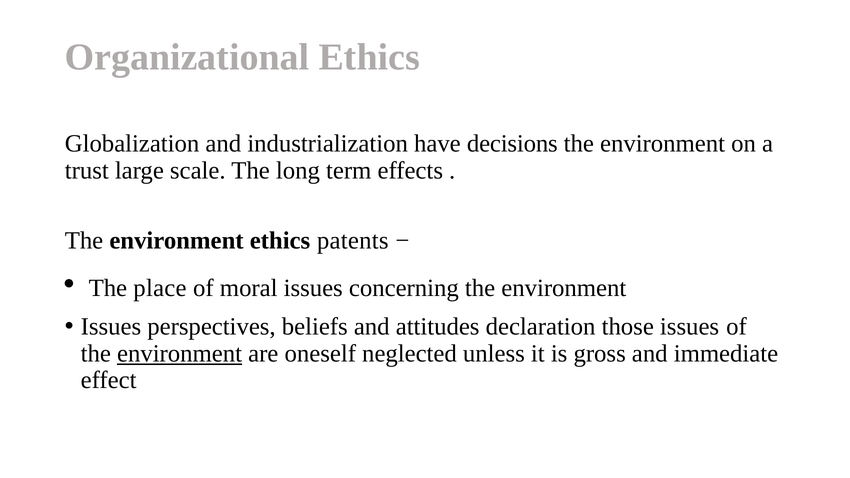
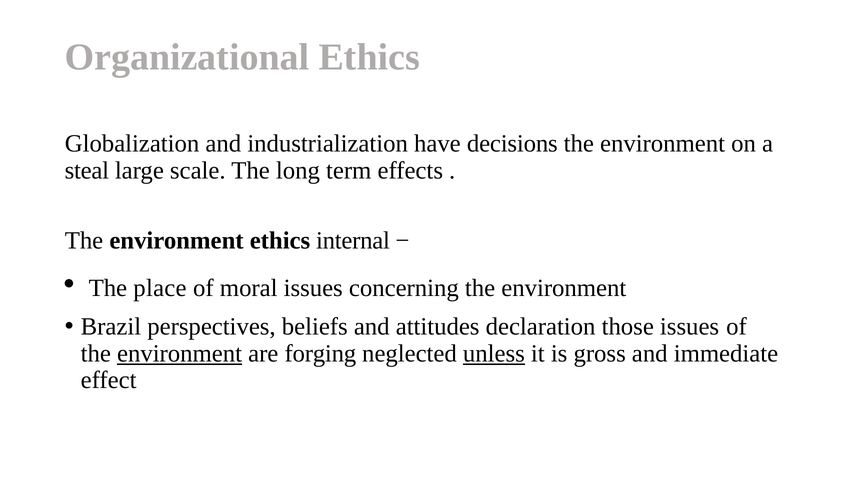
trust: trust -> steal (87, 170)
patents: patents -> internal (353, 241)
Issues: Issues -> Brazil (111, 327)
oneself: oneself -> forging (320, 353)
unless underline: none -> present (494, 353)
